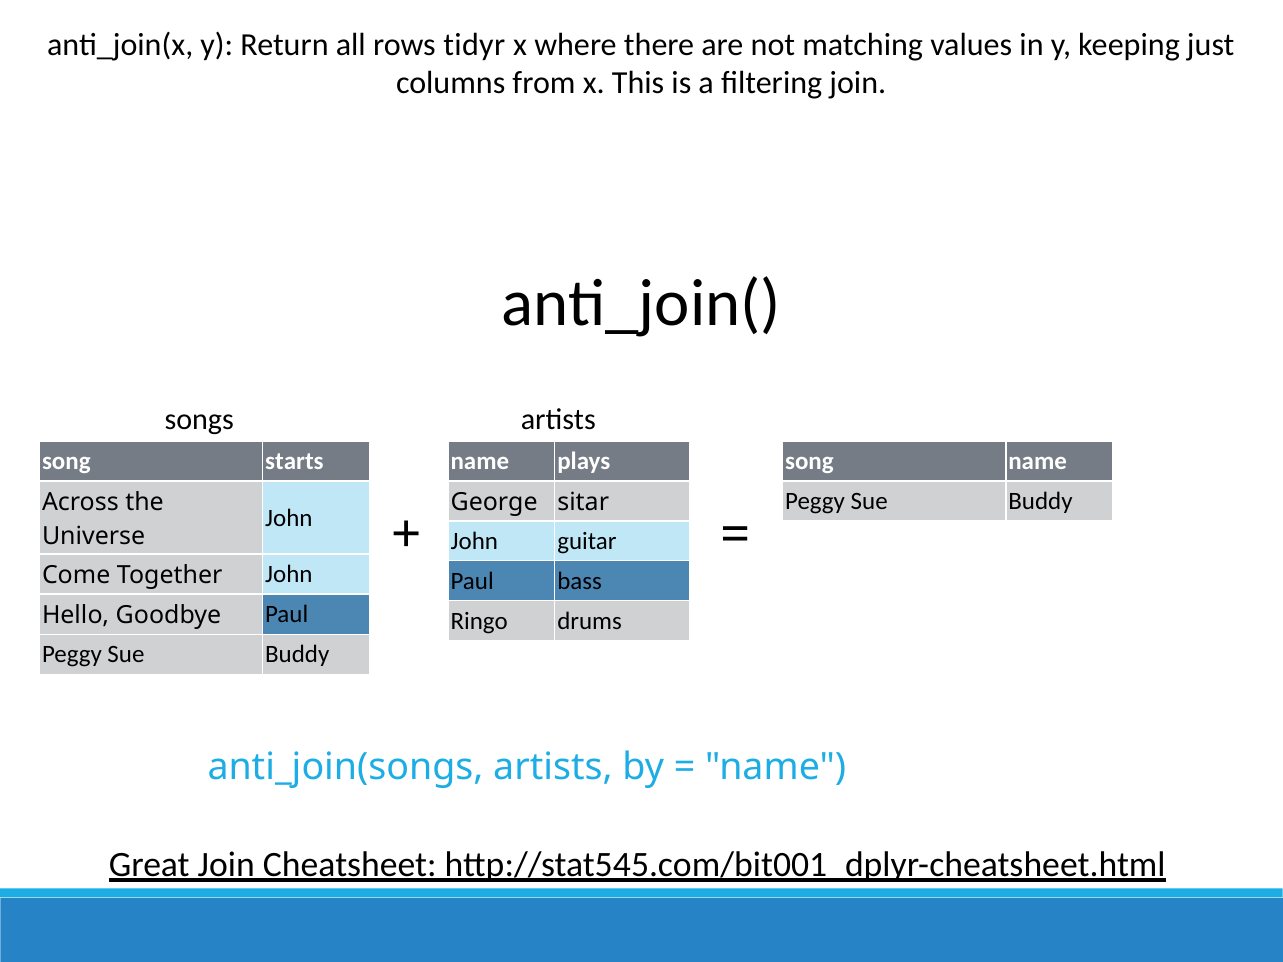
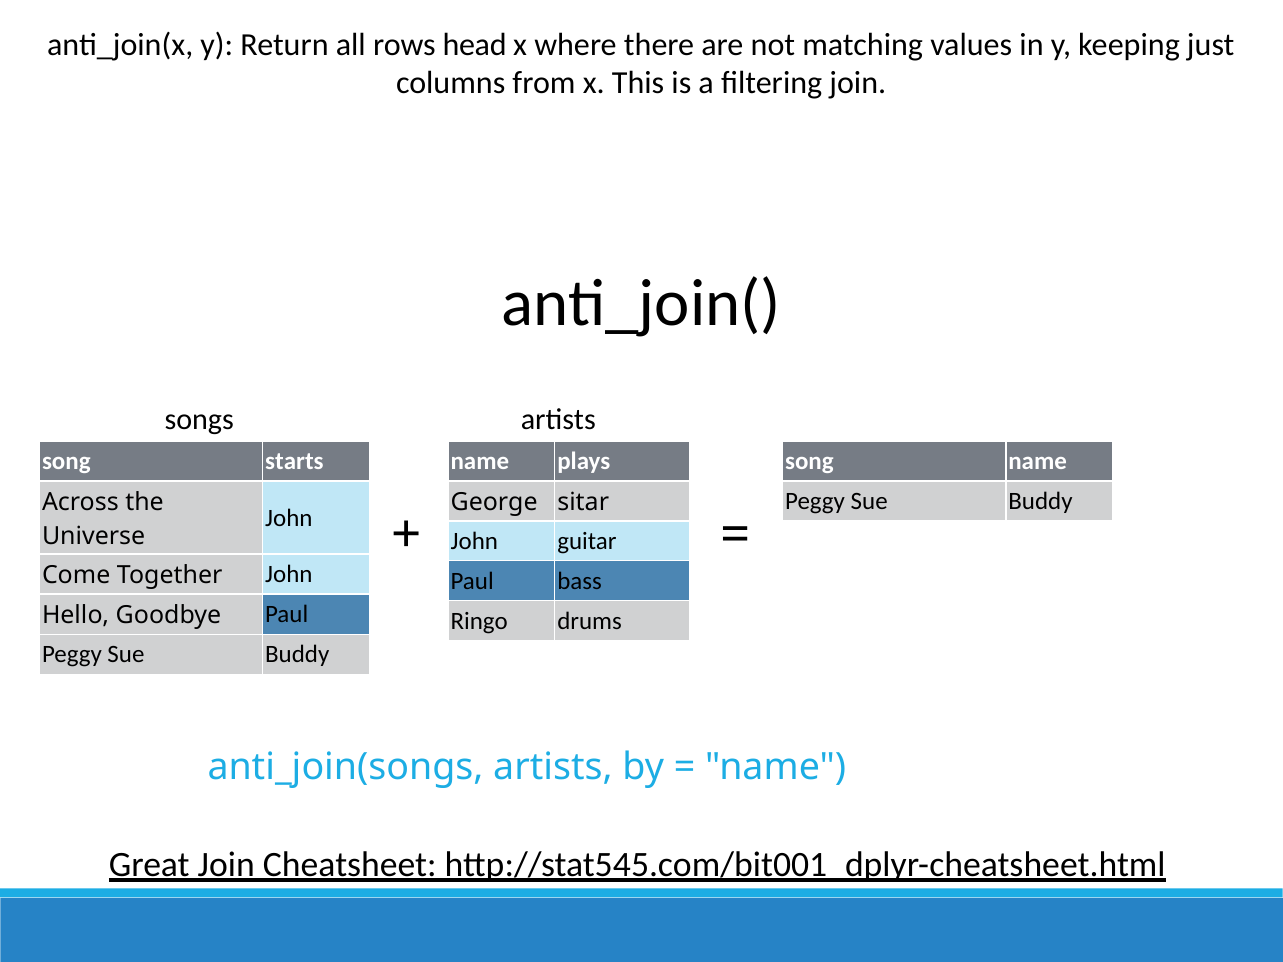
tidyr: tidyr -> head (475, 45)
